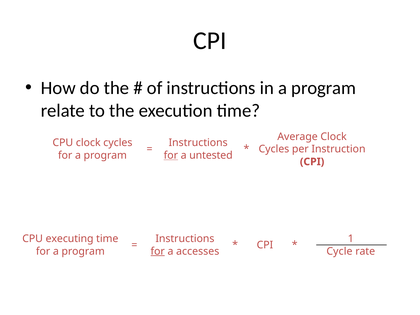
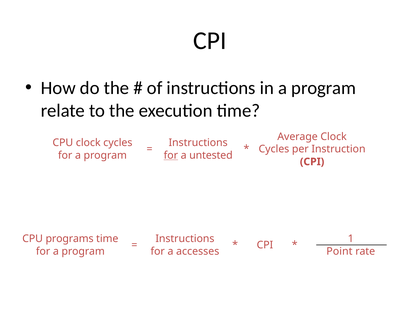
executing: executing -> programs (70, 239)
for underline: present -> none (158, 251)
Cycle: Cycle -> Point (339, 251)
